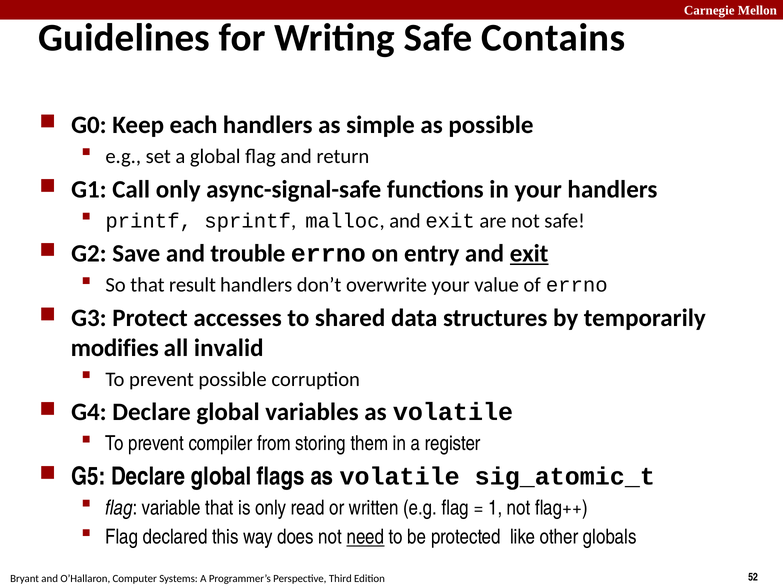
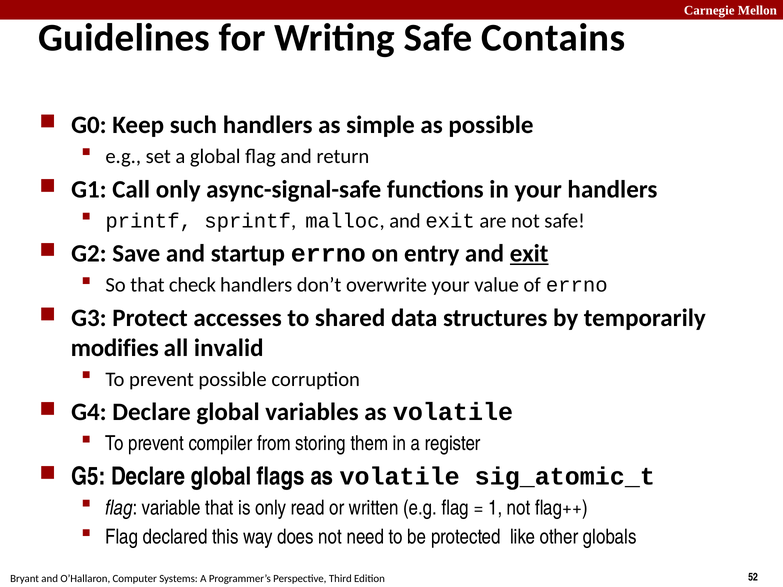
each: each -> such (193, 125)
trouble: trouble -> startup (248, 254)
result: result -> check (192, 285)
need underline: present -> none (365, 537)
